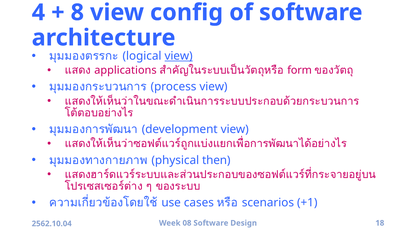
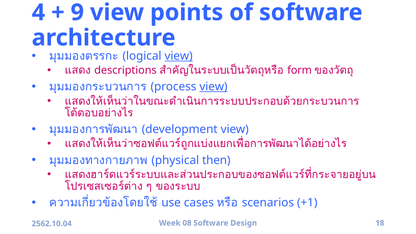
8: 8 -> 9 (77, 12)
config: config -> points (187, 12)
applications: applications -> descriptions (125, 70)
view underline: none -> present (213, 87)
